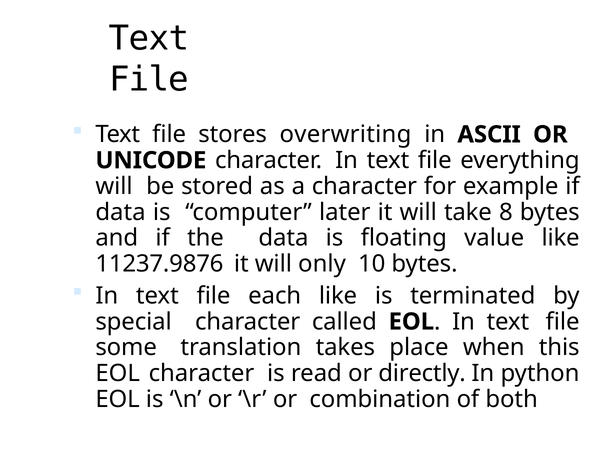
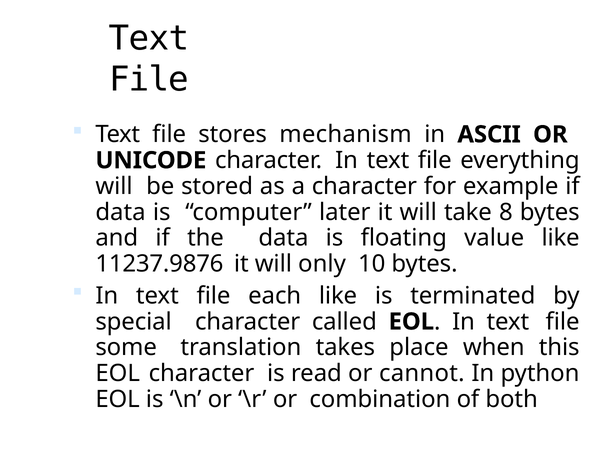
overwriting: overwriting -> mechanism (345, 134)
directly: directly -> cannot (422, 373)
